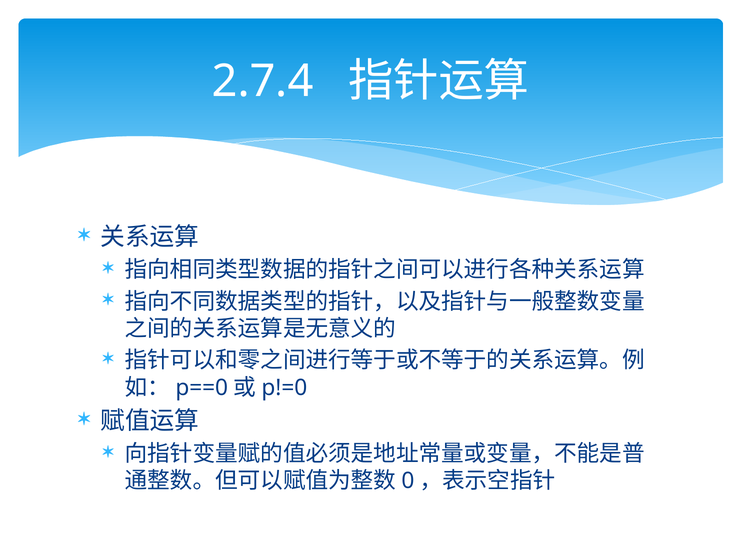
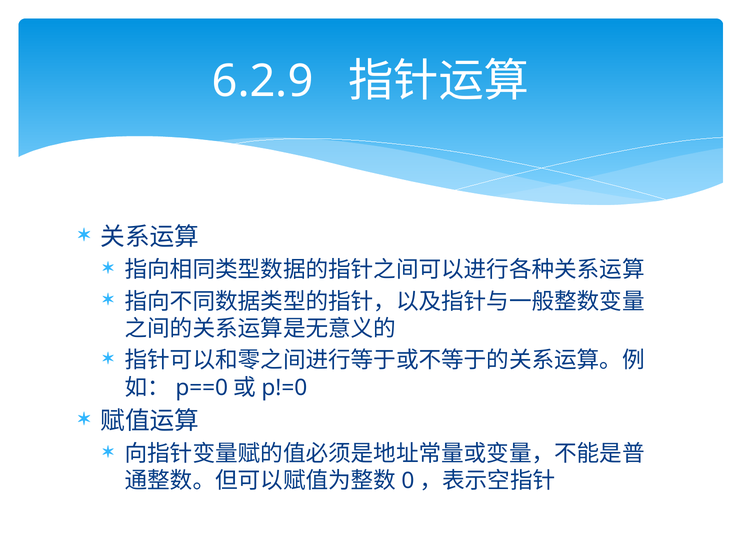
2.7.4: 2.7.4 -> 6.2.9 (263, 81)
